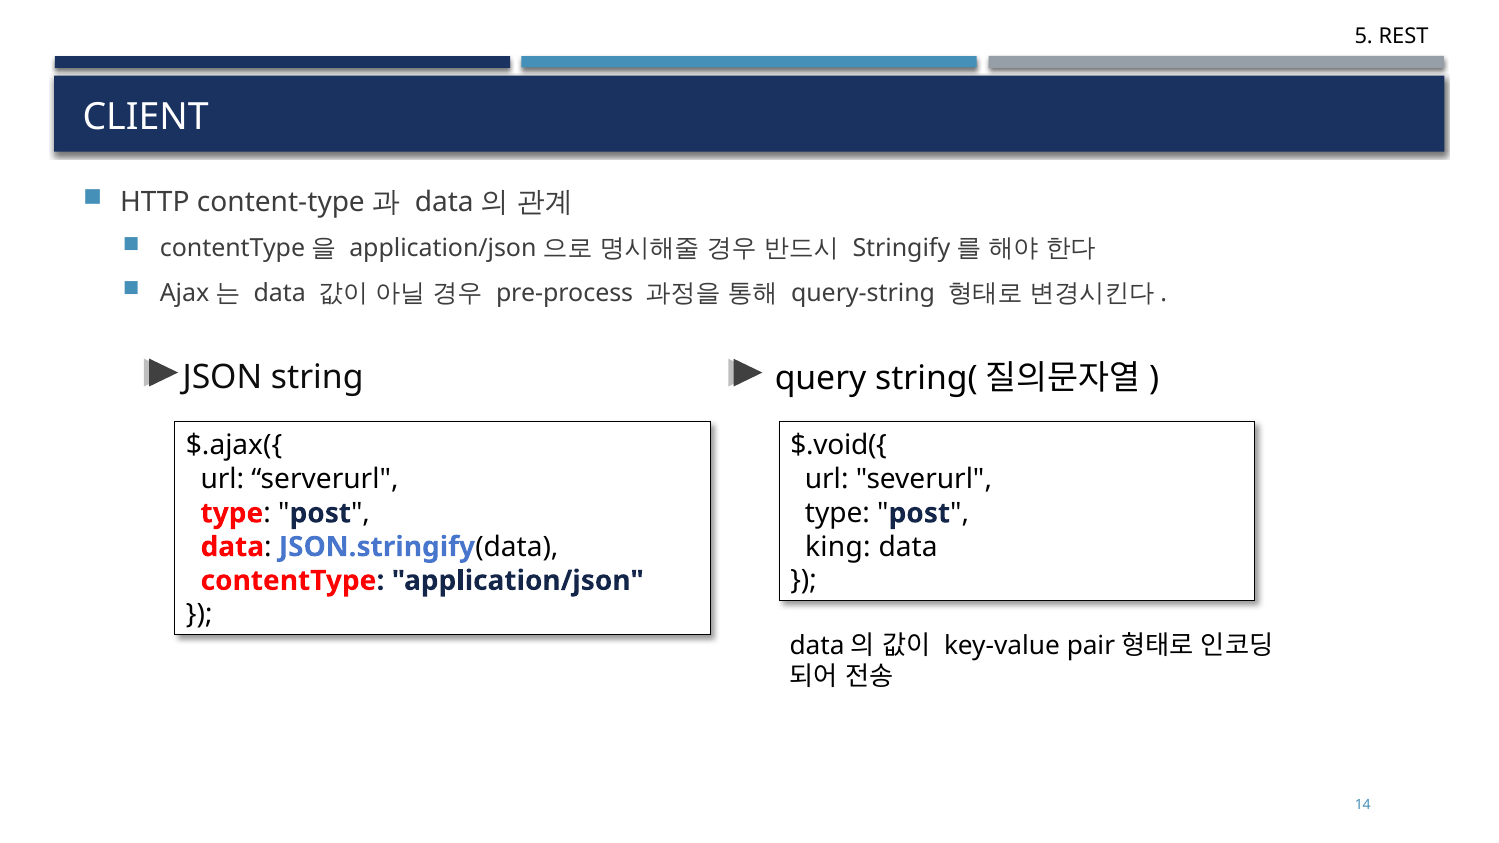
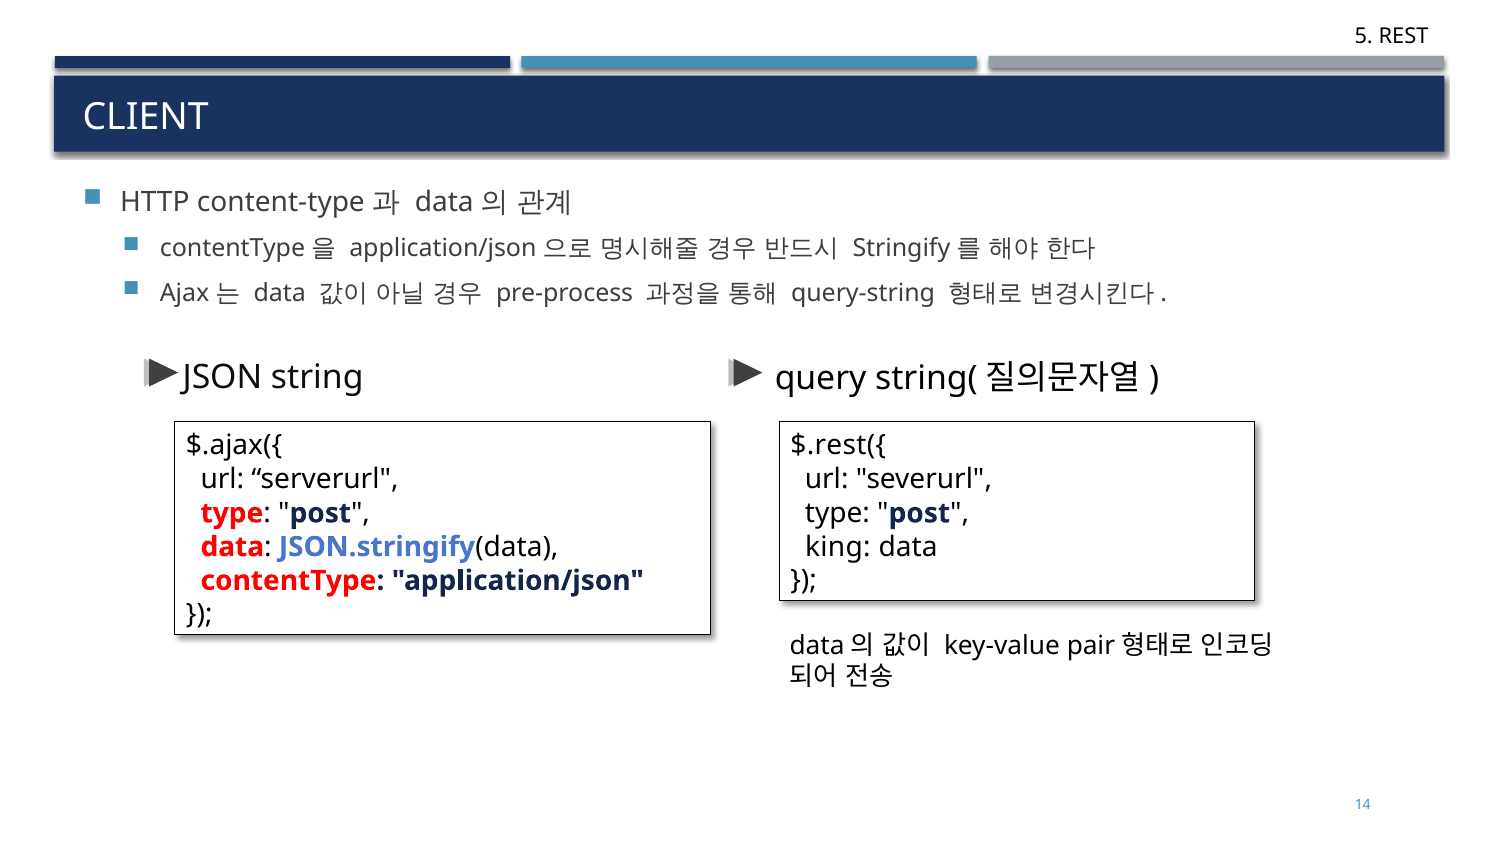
$.void({: $.void({ -> $.rest({ (838, 446)
